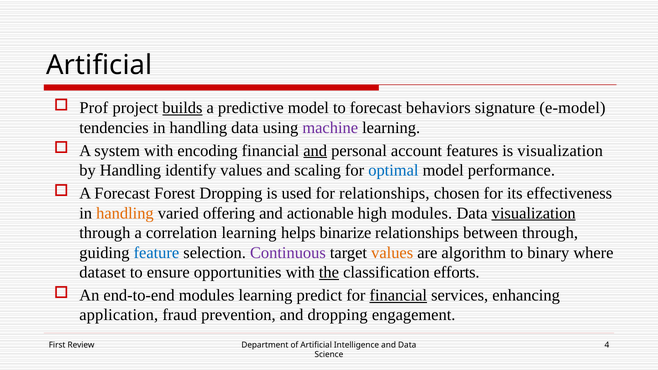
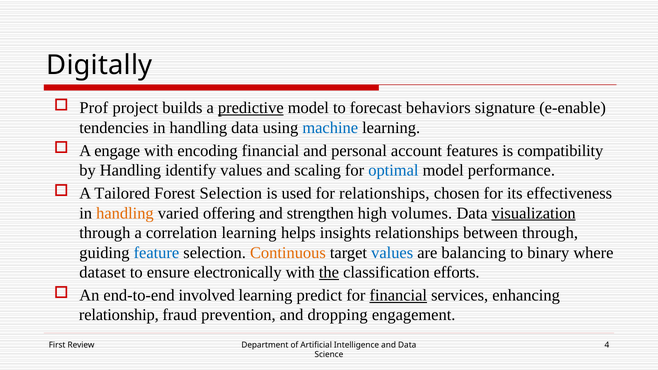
Artificial: Artificial -> Digitally (99, 65)
builds underline: present -> none (182, 108)
predictive underline: none -> present (251, 108)
e-model: e-model -> e-enable (573, 108)
machine colour: purple -> blue (330, 128)
system: system -> engage (117, 151)
and underline: present -> none (315, 151)
is visualization: visualization -> compatibility (560, 151)
A Forecast: Forecast -> Tailored (122, 193)
Forest Dropping: Dropping -> Selection (231, 193)
actionable: actionable -> strengthen (320, 213)
high modules: modules -> volumes (422, 213)
binarize: binarize -> insights (345, 233)
Continuous colour: purple -> orange (288, 253)
values colour: orange -> blue (392, 253)
algorithm: algorithm -> balancing (474, 253)
opportunities: opportunities -> electronically (238, 272)
end-to-end modules: modules -> involved (207, 295)
application: application -> relationship (119, 315)
